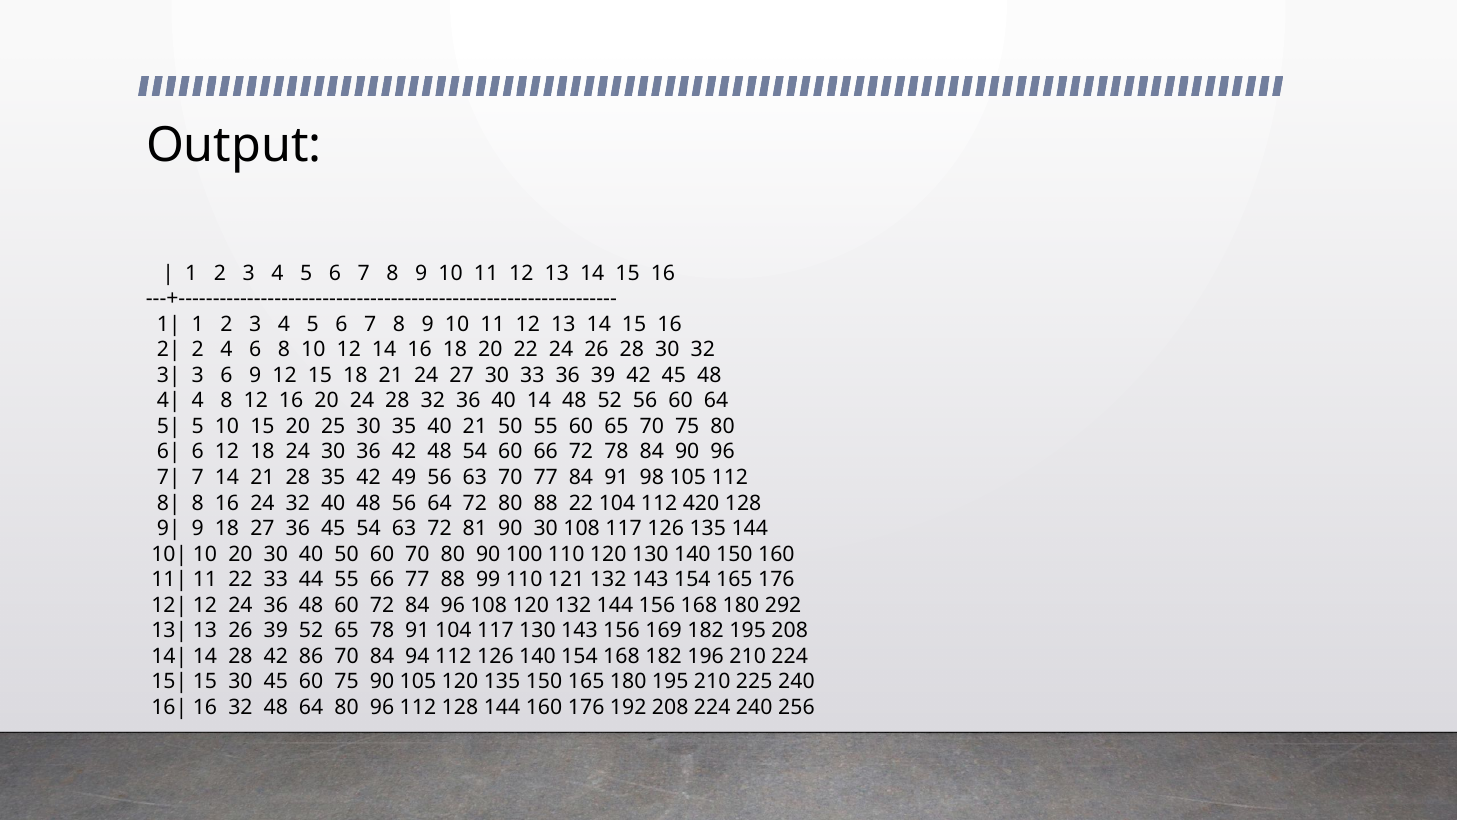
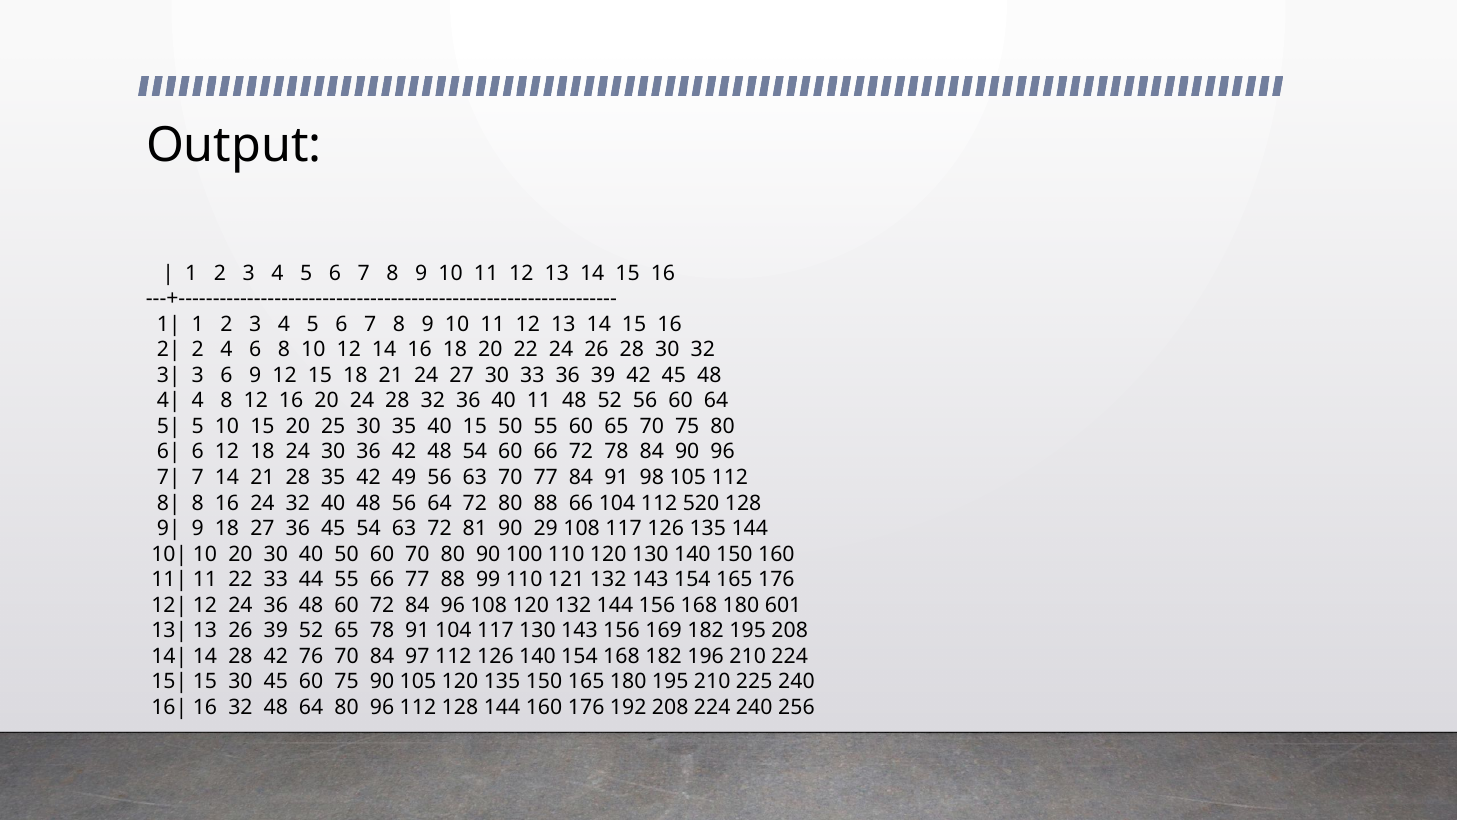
40 14: 14 -> 11 (539, 401)
40 21: 21 -> 15 (475, 426)
88 22: 22 -> 66 (581, 503)
420: 420 -> 520 (701, 503)
90 30: 30 -> 29 (546, 528)
292: 292 -> 601 (783, 605)
86: 86 -> 76 (311, 656)
94: 94 -> 97 (417, 656)
